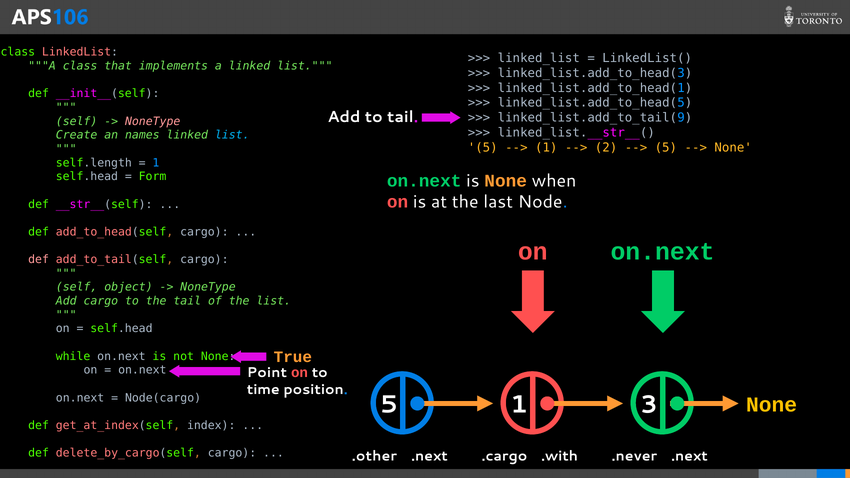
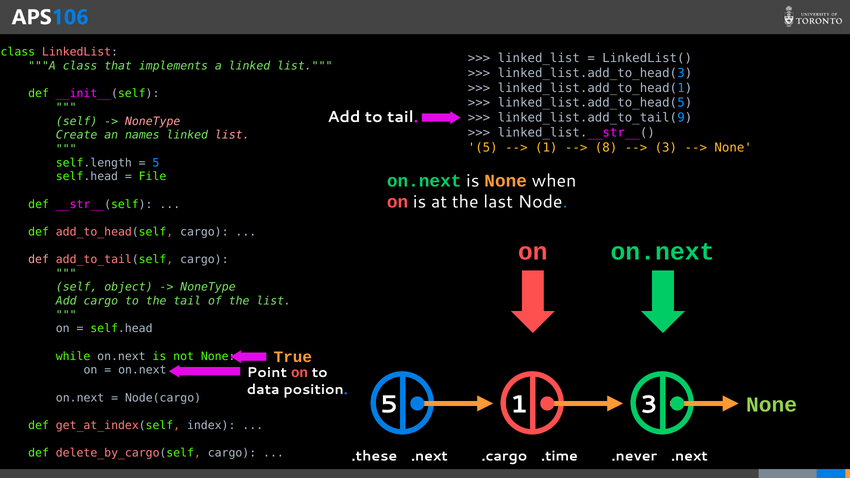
list colour: light blue -> pink (232, 135)
2: 2 -> 8 (606, 147)
5: 5 -> 3 (666, 147)
1: 1 -> 5 (156, 163)
Form: Form -> File (153, 177)
time: time -> data (263, 390)
None colour: yellow -> light green (772, 405)
.other: .other -> .these (374, 456)
.with: .with -> .time (559, 456)
